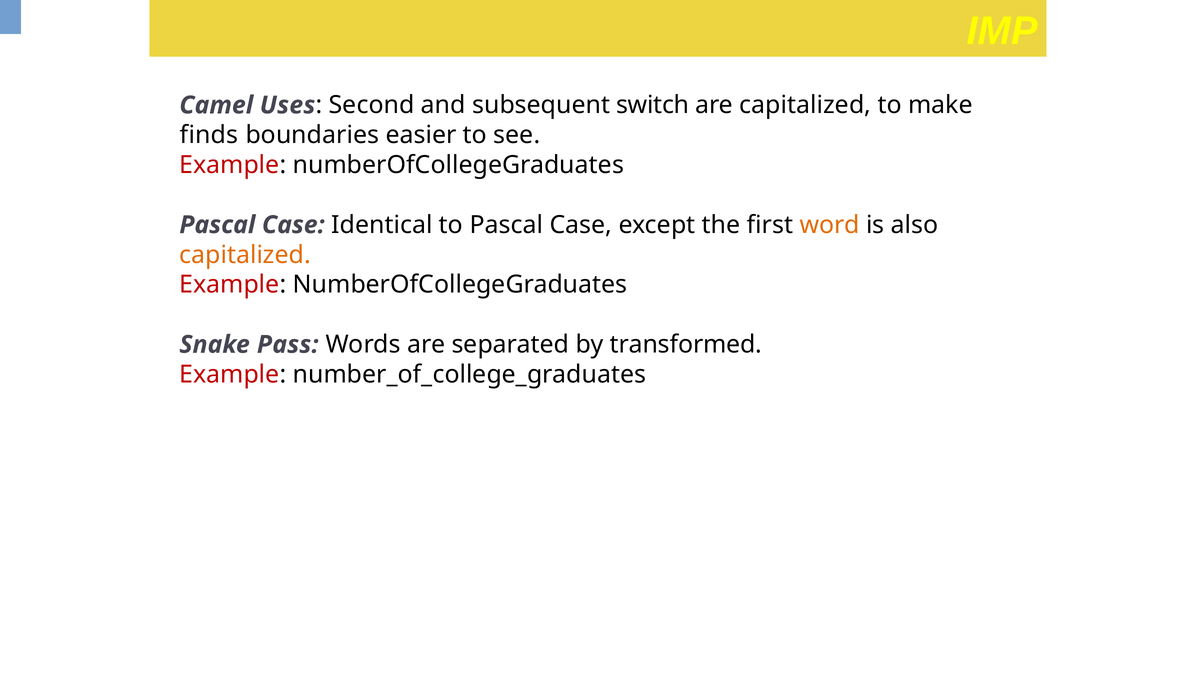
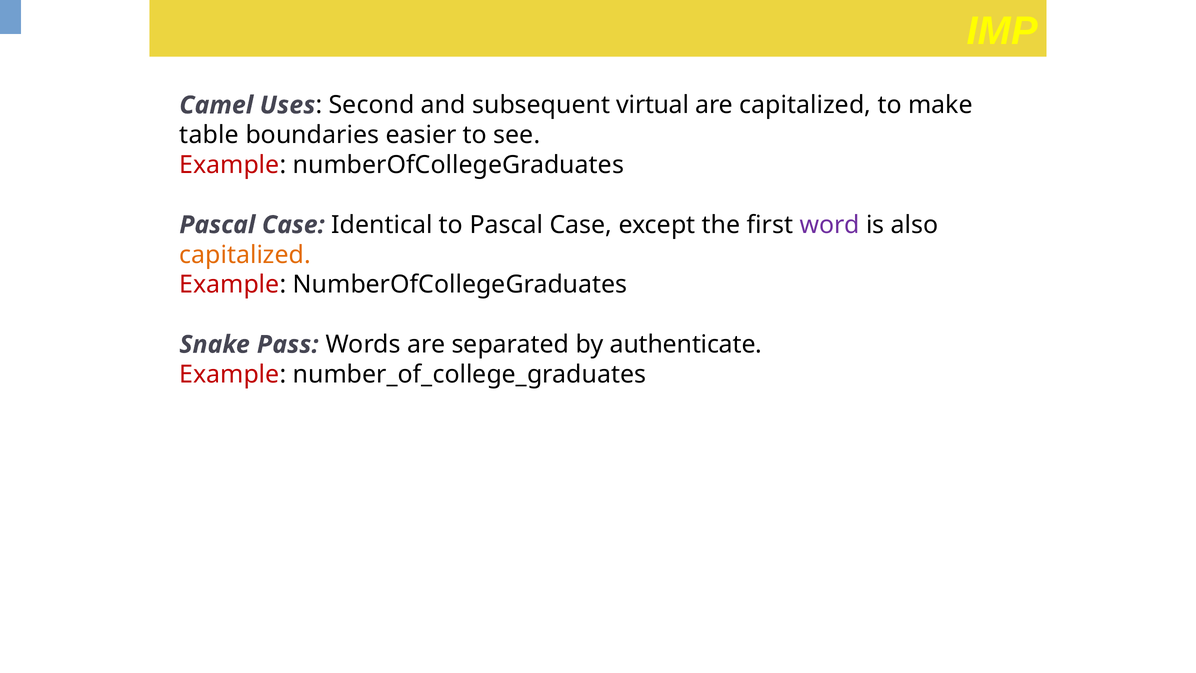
switch: switch -> virtual (653, 105)
finds: finds -> table (209, 135)
word colour: orange -> purple (830, 225)
transformed: transformed -> authenticate (686, 344)
